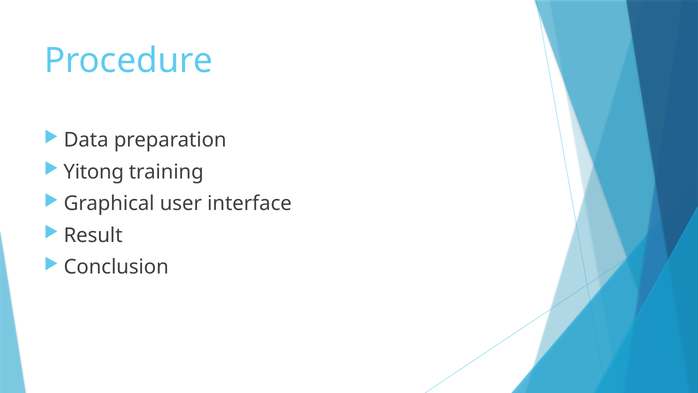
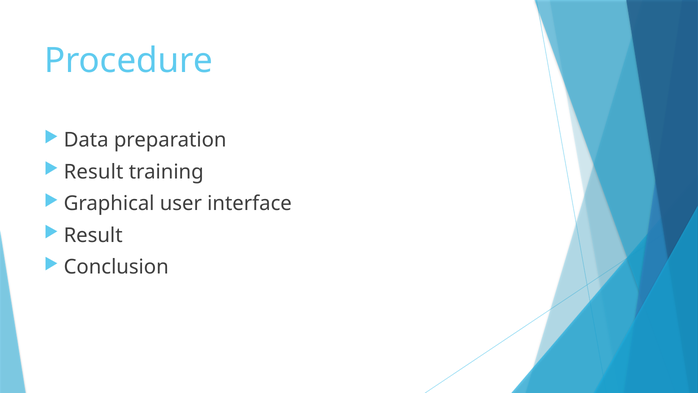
Yitong: Yitong -> Result (94, 172)
